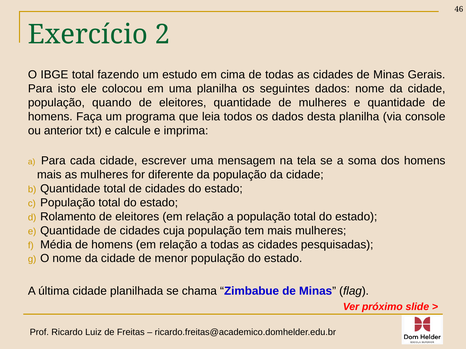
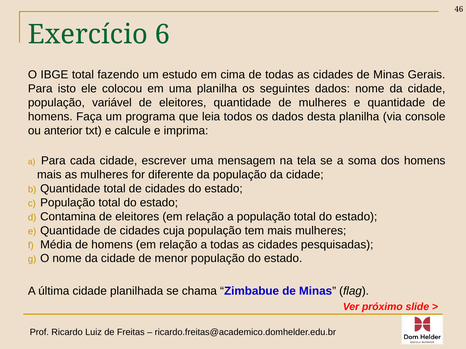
2: 2 -> 6 (162, 35)
quando: quando -> variável (112, 103)
Rolamento: Rolamento -> Contamina (68, 217)
